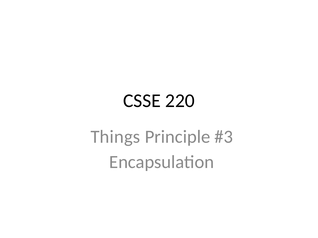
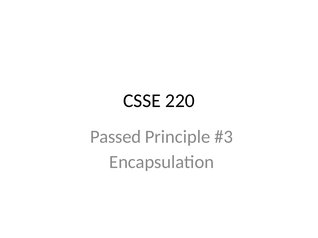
Things: Things -> Passed (116, 137)
